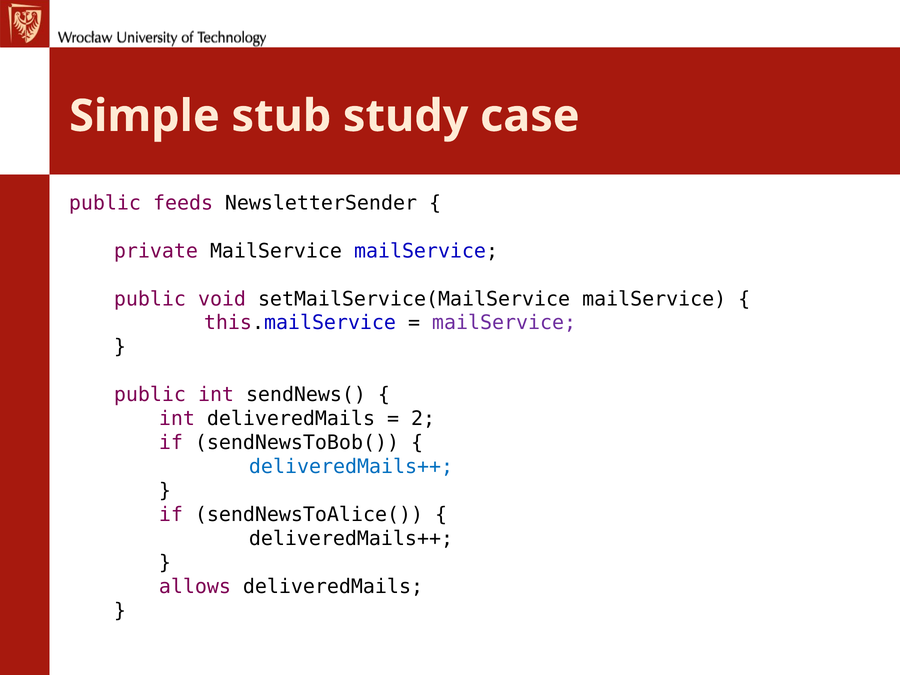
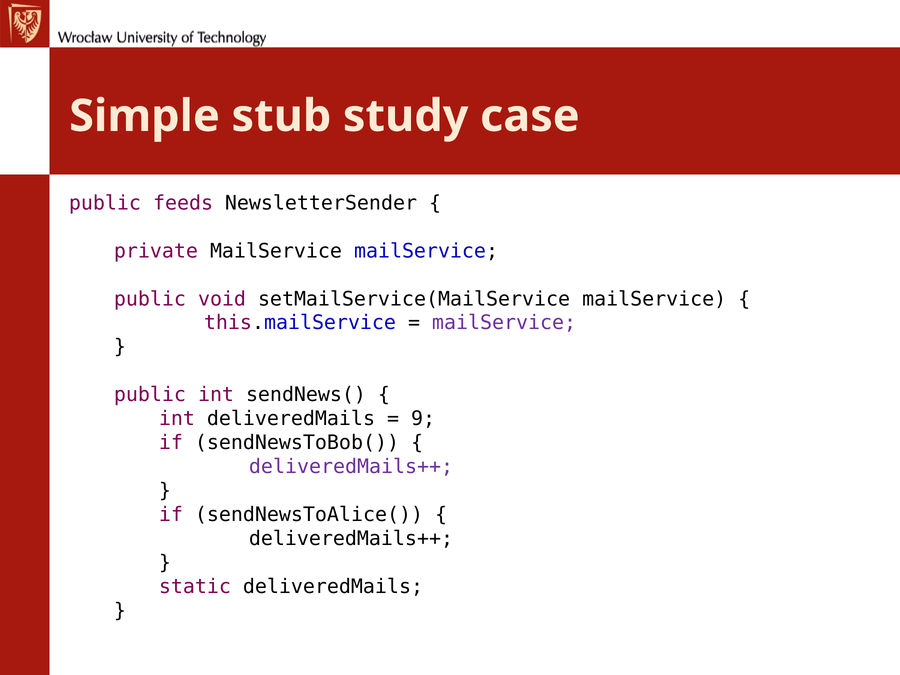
2: 2 -> 9 (423, 419)
deliveredMails++ colour: blue -> purple (351, 467)
allows: allows -> static (195, 587)
